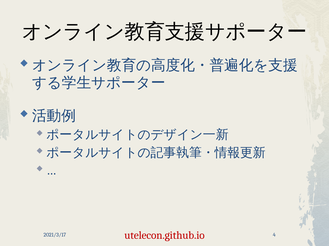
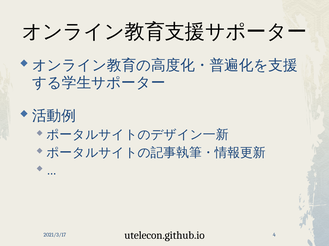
utelecon.github.io colour: red -> black (164, 236)
